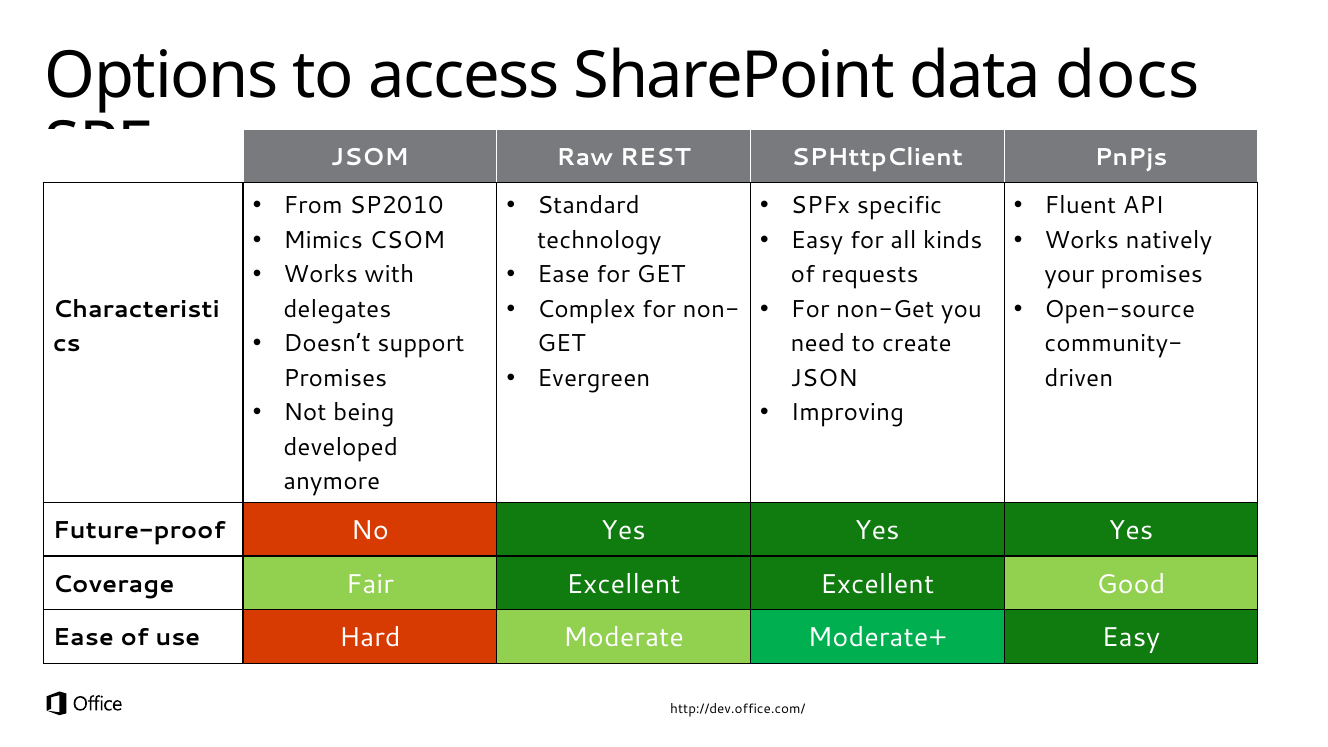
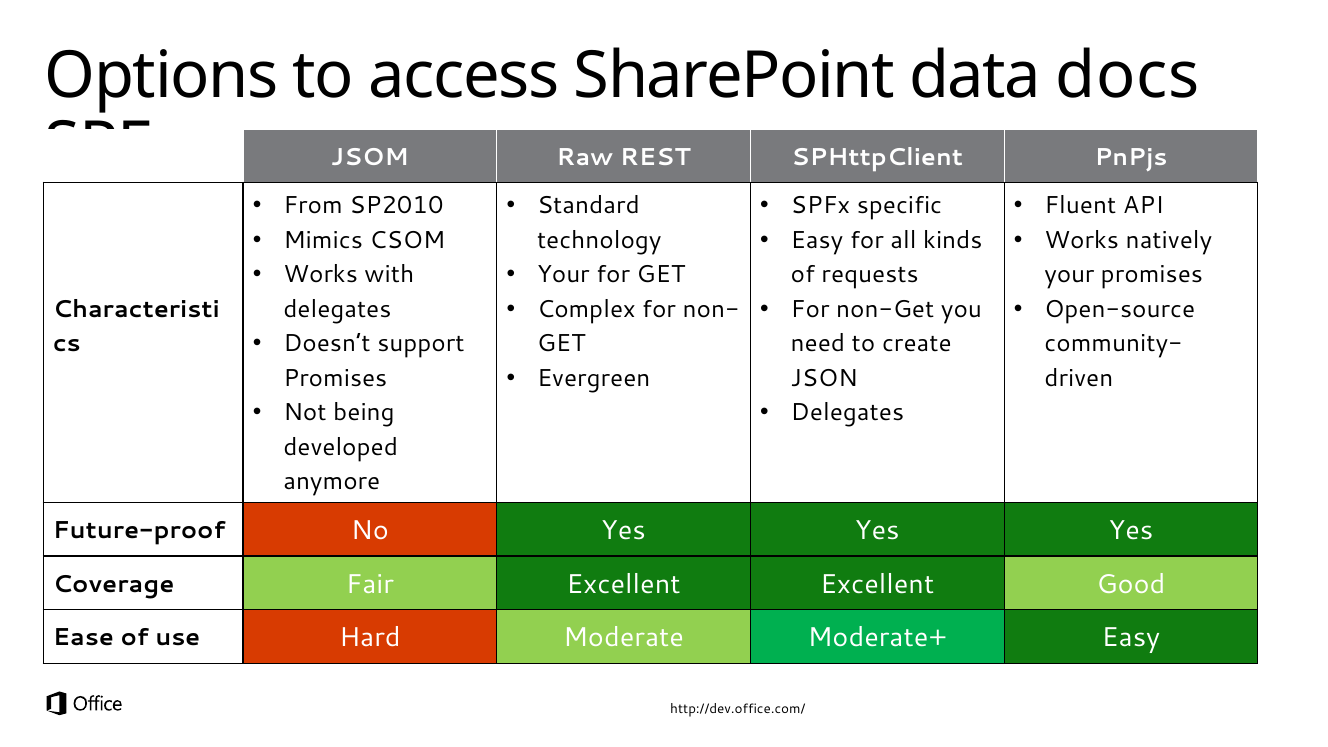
Ease: Ease -> Your (563, 275)
Improving: Improving -> Delegates (847, 413)
